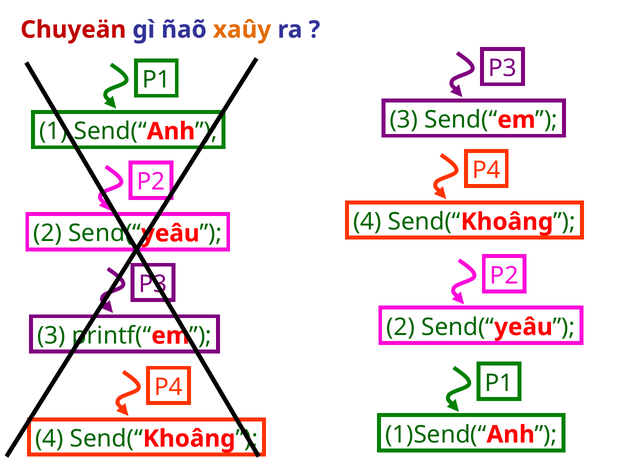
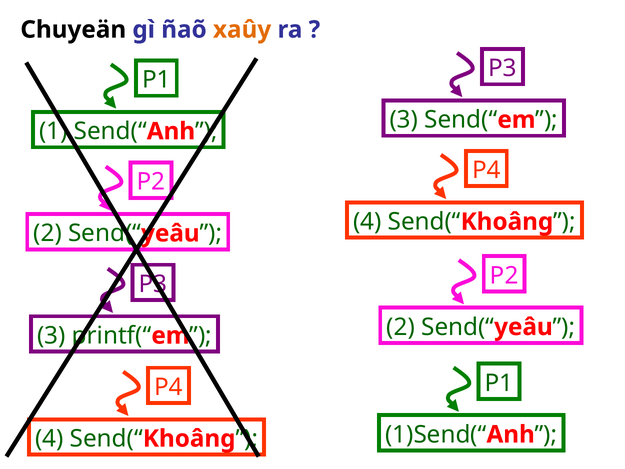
Chuyeän colour: red -> black (73, 30)
